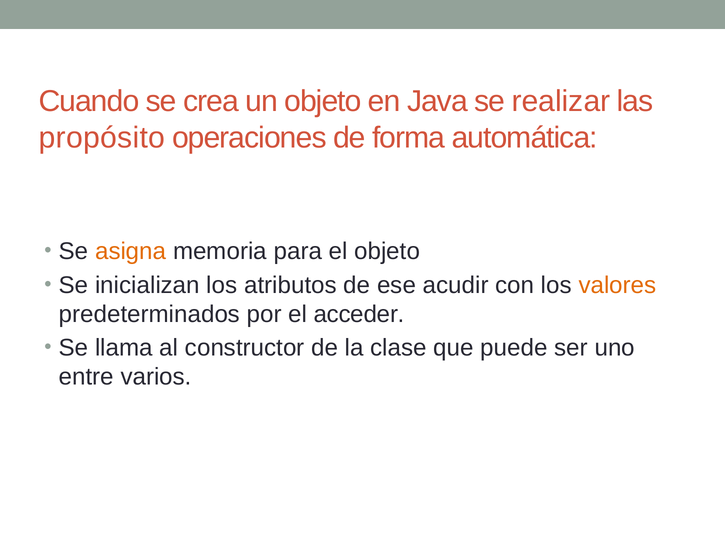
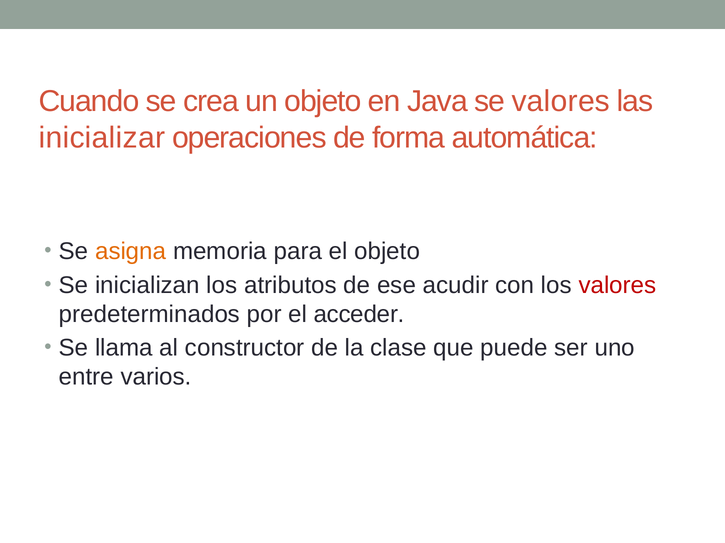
se realizar: realizar -> valores (561, 102)
propósito: propósito -> inicializar (102, 138)
valores colour: orange -> red (617, 286)
